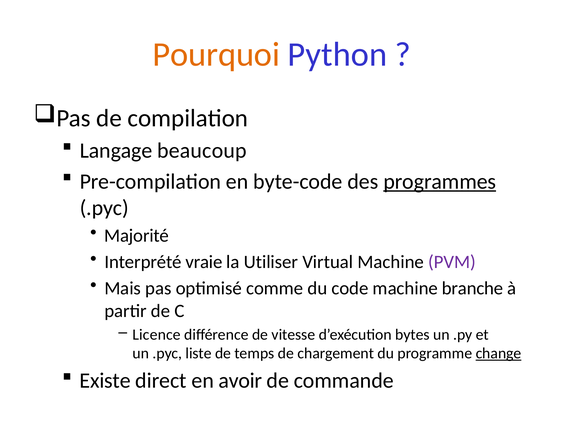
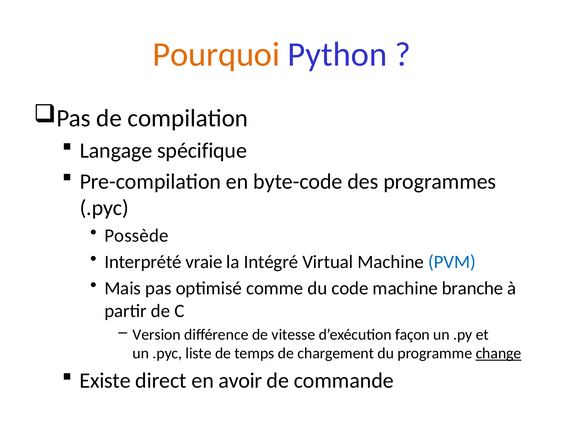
beaucoup: beaucoup -> spécifique (202, 151)
programmes underline: present -> none (440, 181)
Majorité: Majorité -> Possède (136, 236)
Utiliser: Utiliser -> Intégré (271, 262)
PVM colour: purple -> blue (452, 262)
Licence: Licence -> Version (157, 335)
bytes: bytes -> façon (412, 335)
